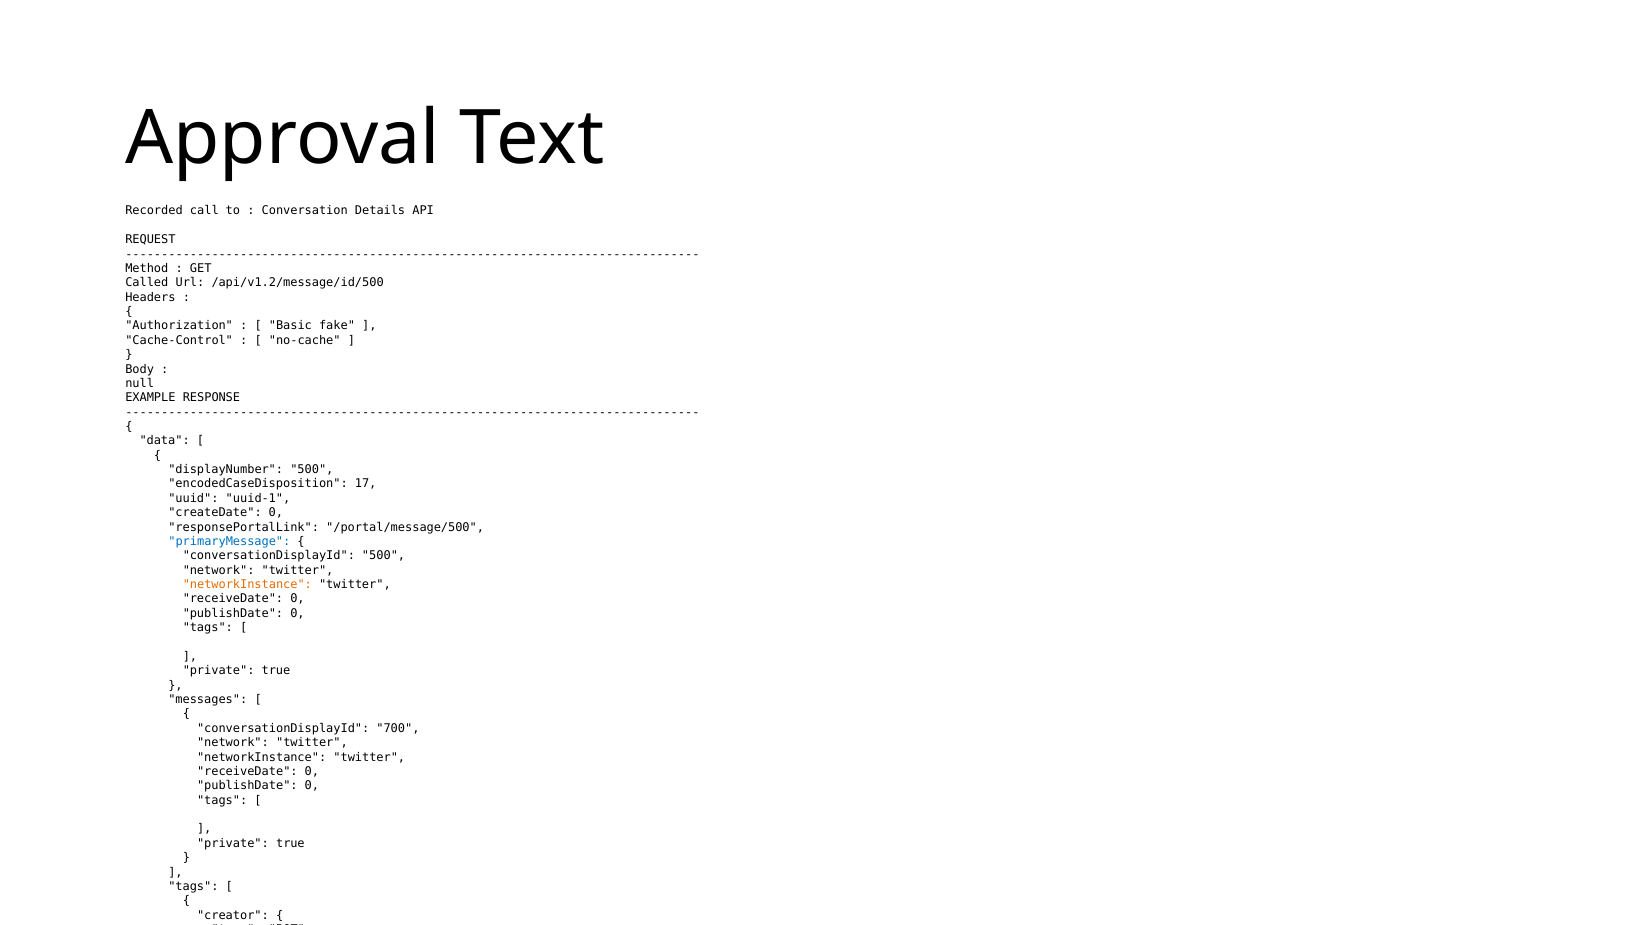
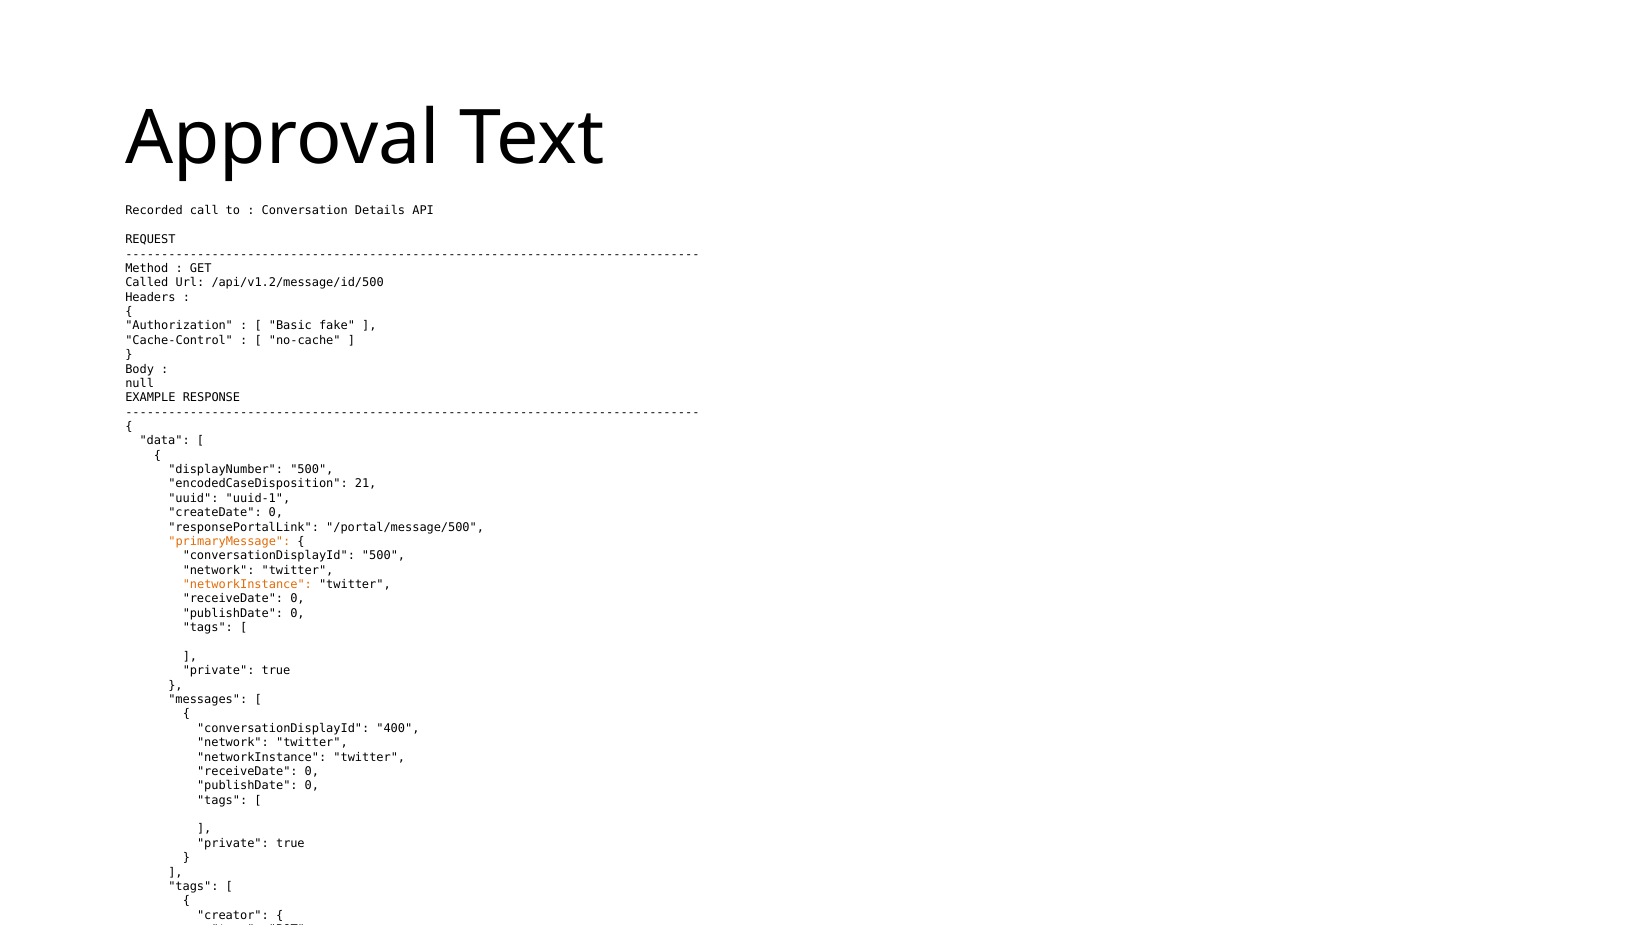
17: 17 -> 21 (366, 484)
primaryMessage colour: blue -> orange (229, 542)
700: 700 -> 400 (398, 729)
